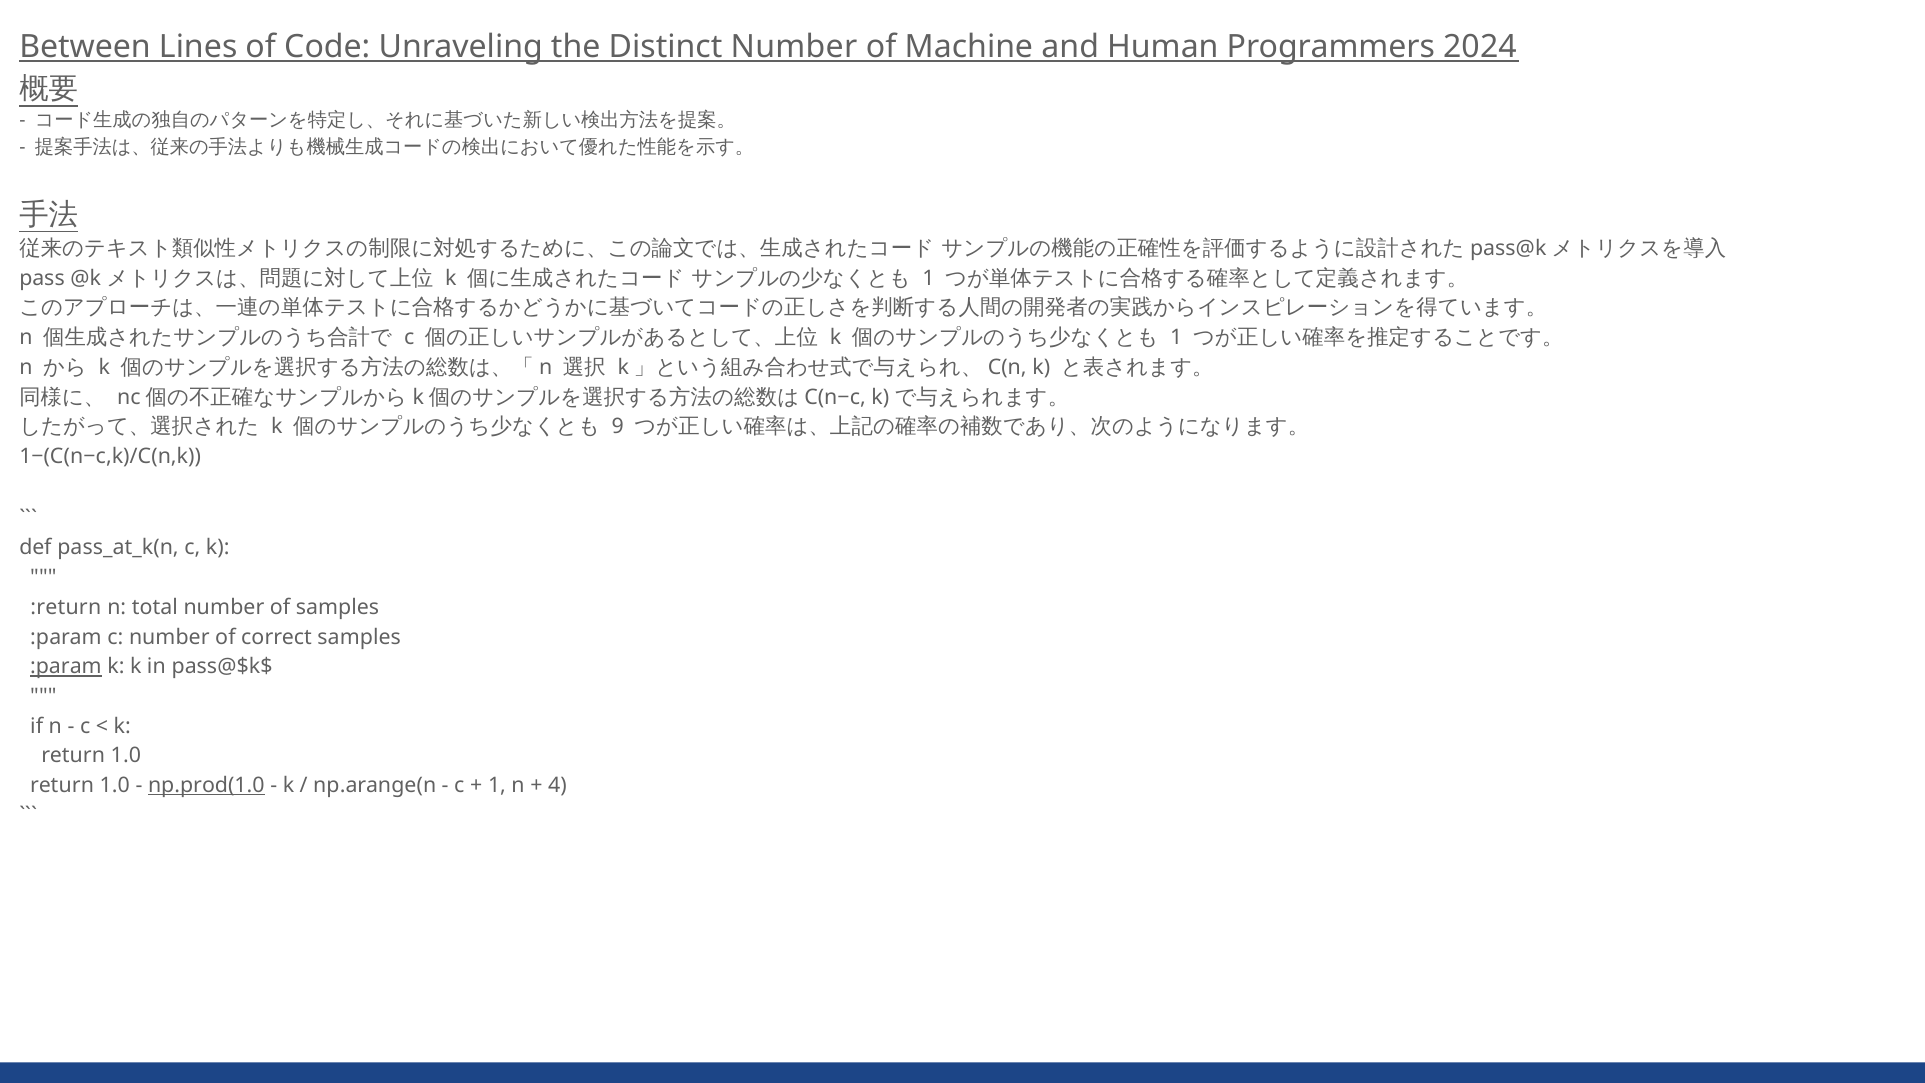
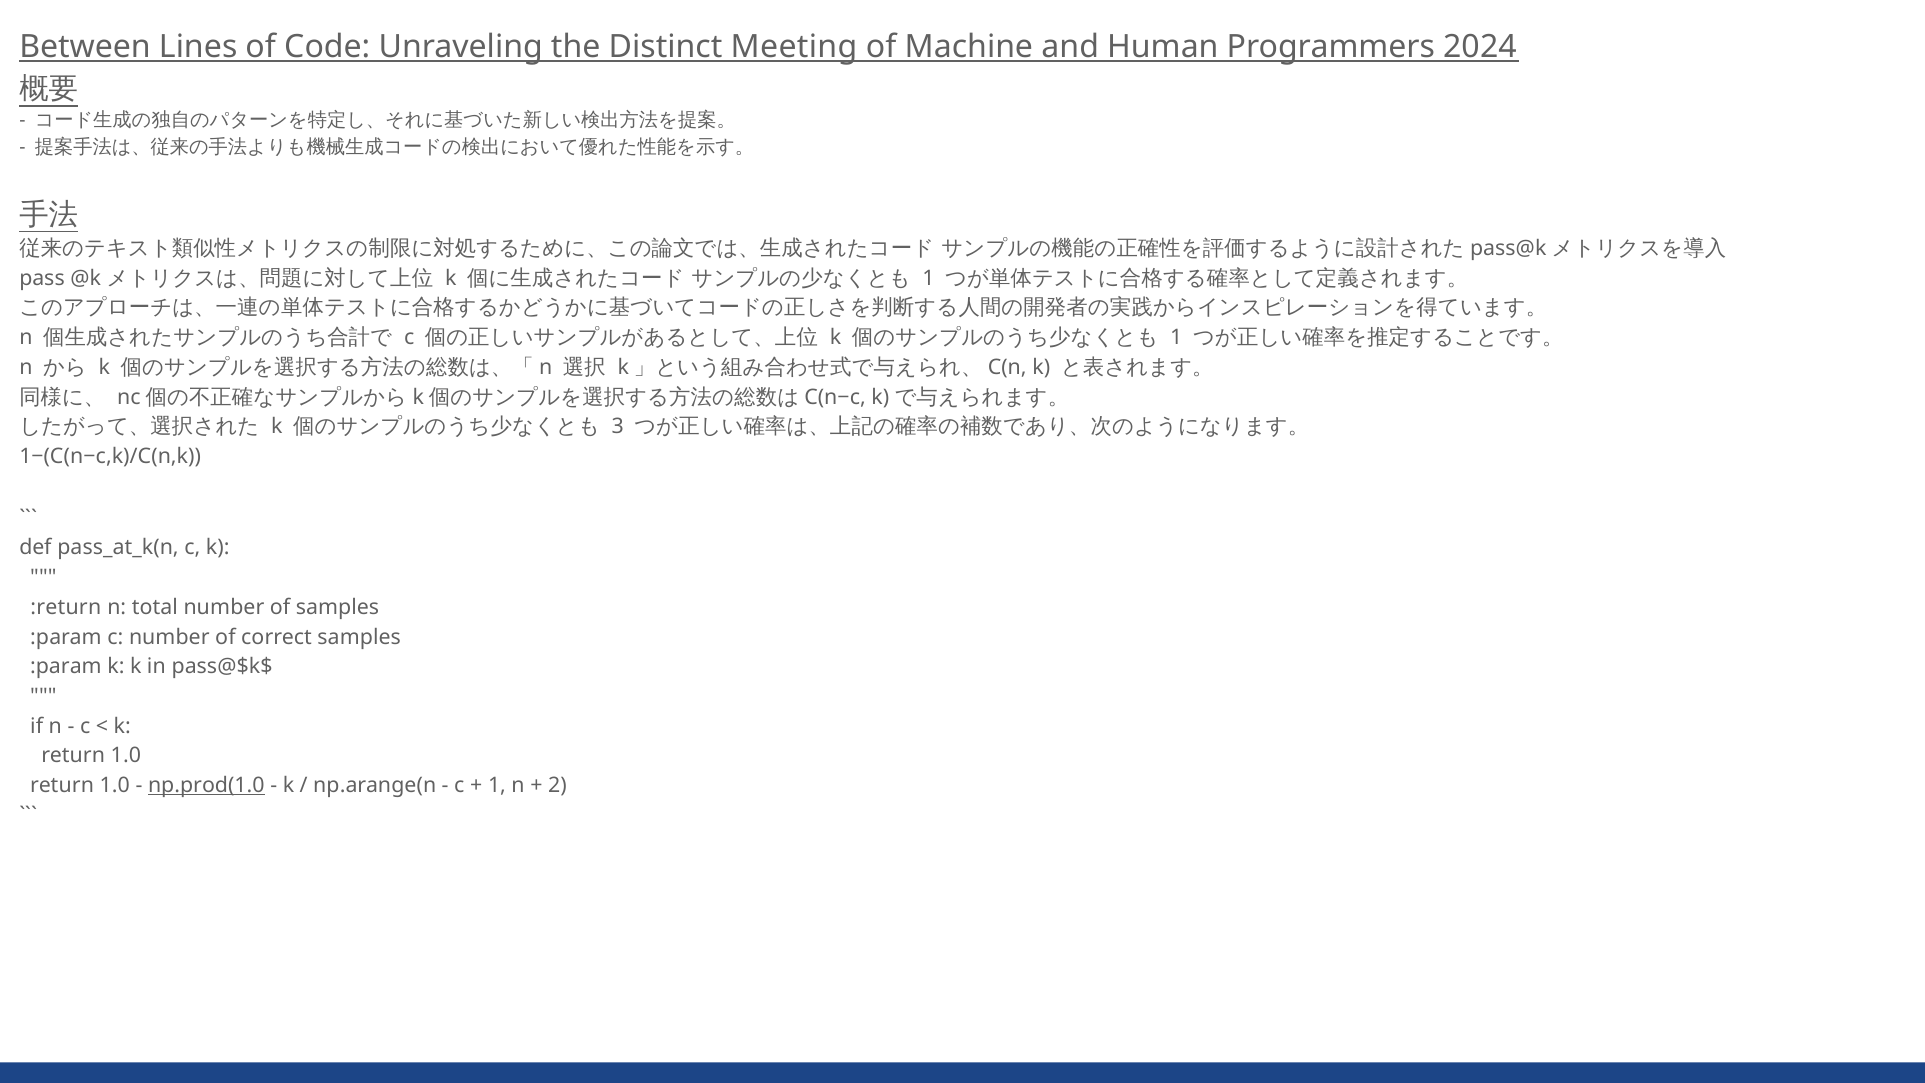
Distinct Number: Number -> Meeting (794, 46)
9: 9 -> 3 (618, 427)
:param underline: present -> none (66, 667)
4: 4 -> 2 (558, 785)
